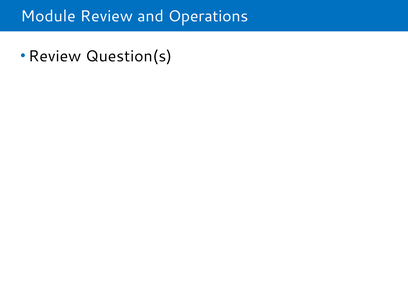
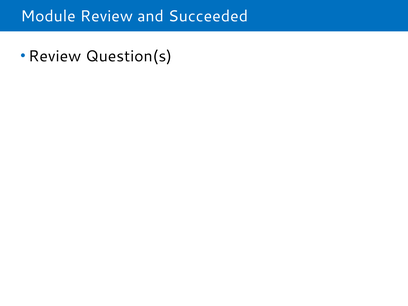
Operations: Operations -> Succeeded (208, 16)
